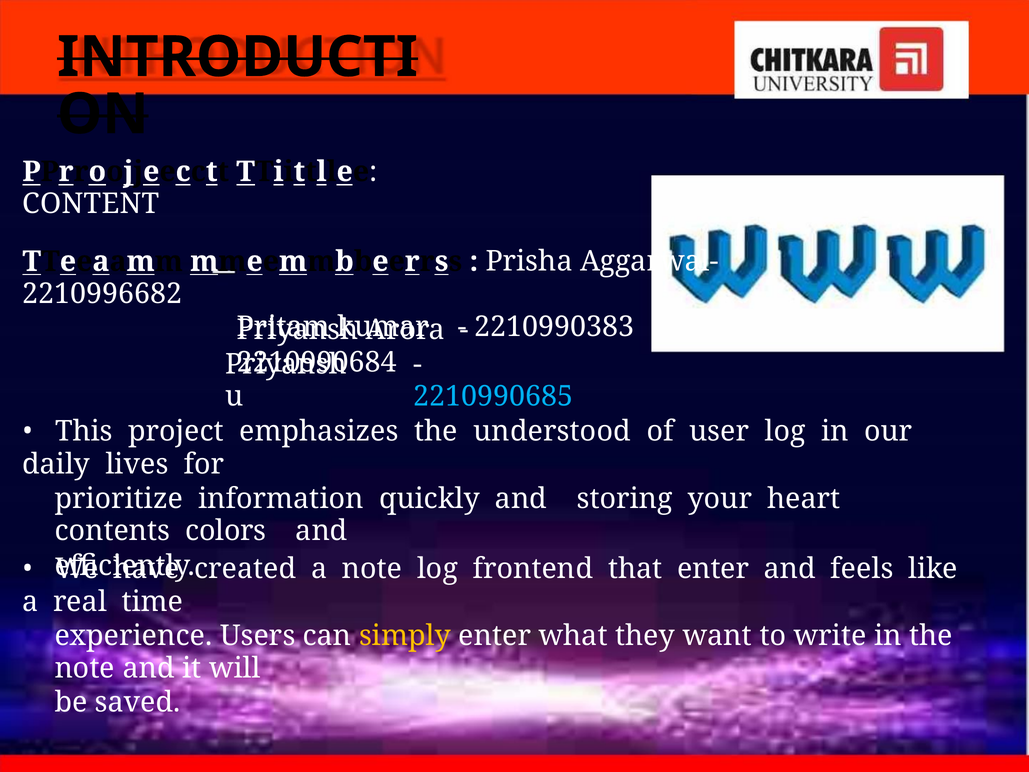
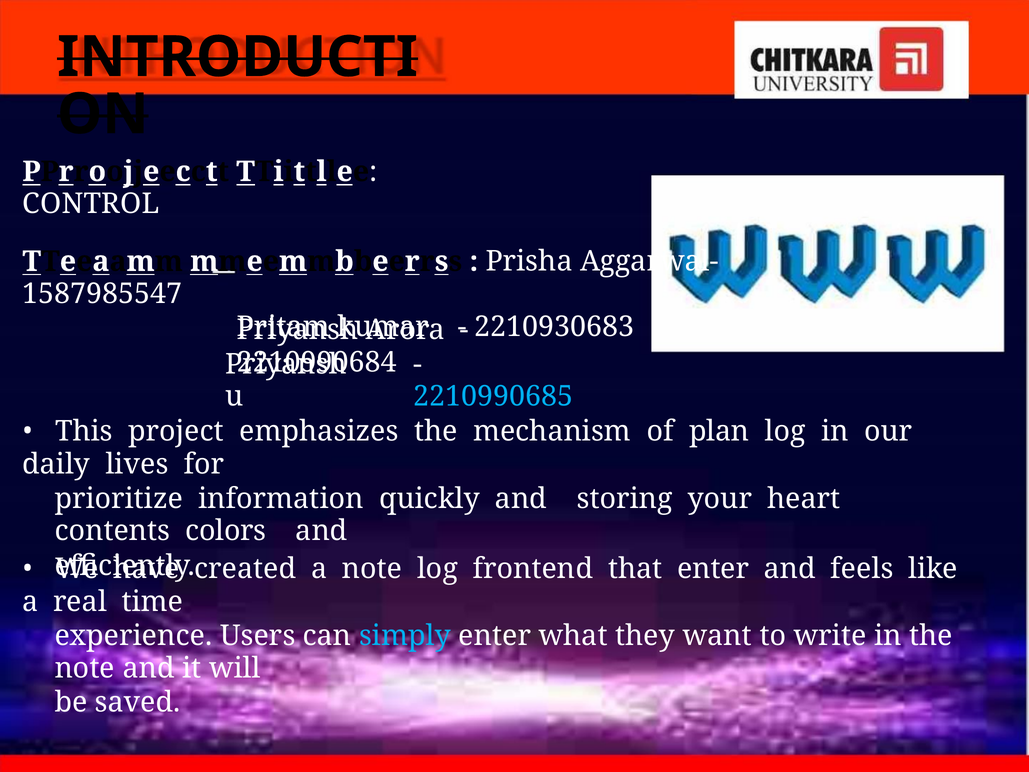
CONTENT: CONTENT -> CONTROL (91, 204)
2210996682: 2210996682 -> 1587985547 (102, 294)
2210990383: 2210990383 -> 2210930683 (554, 327)
understood: understood -> mechanism (552, 431)
user: user -> plan (719, 431)
simply colour: yellow -> light blue (405, 636)
